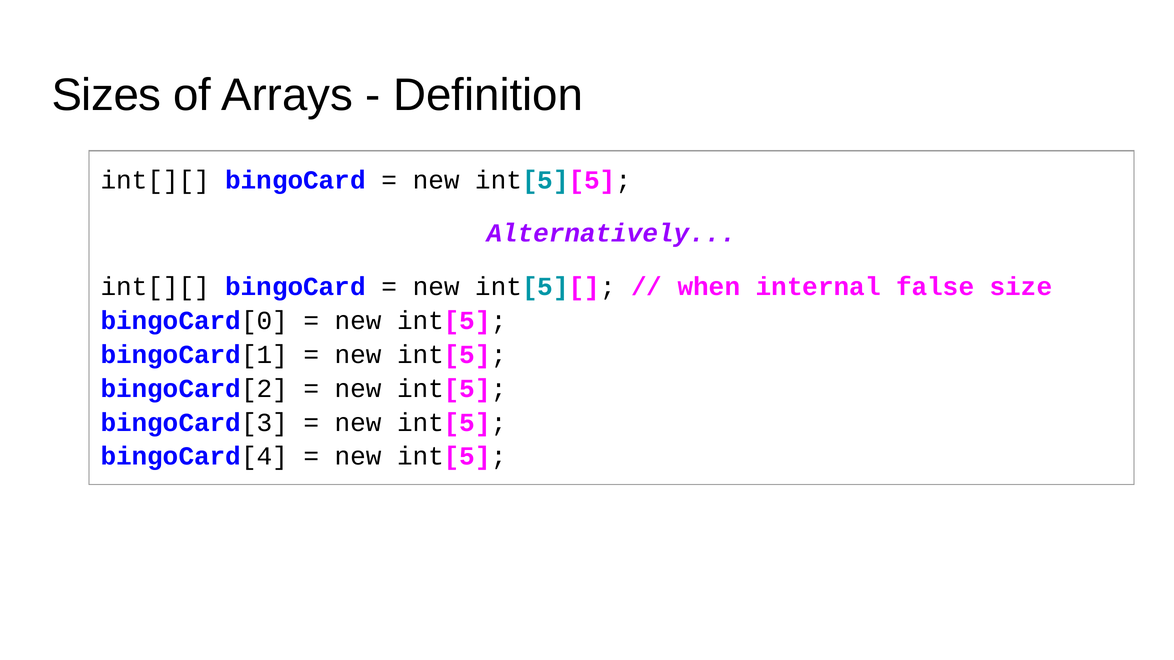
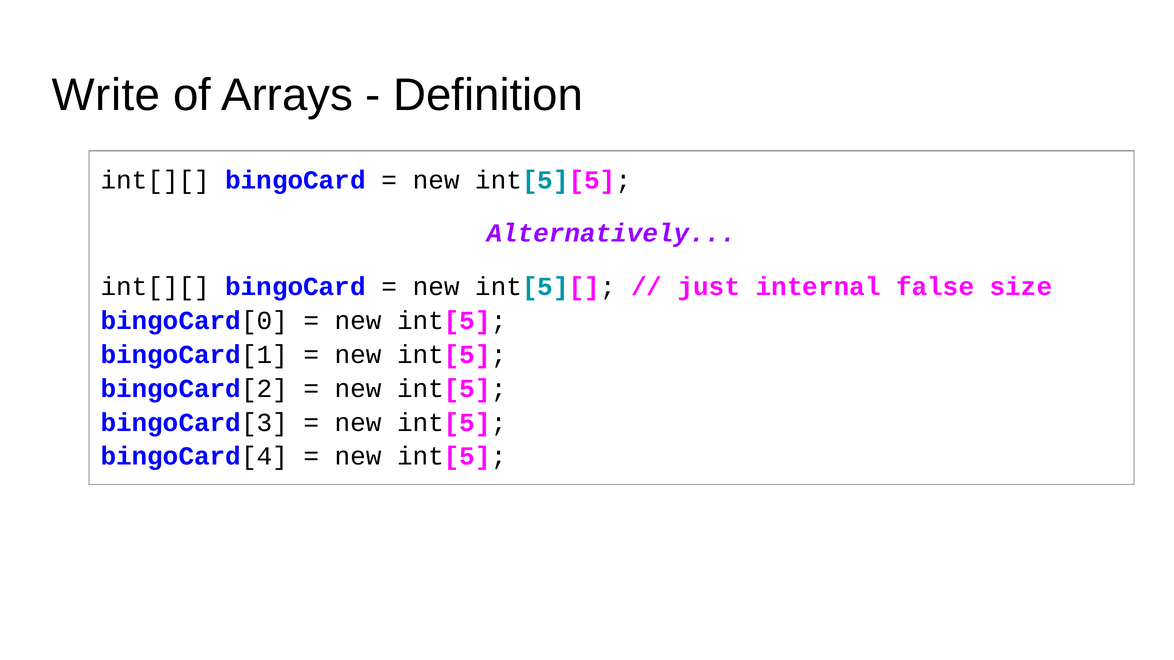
Sizes: Sizes -> Write (106, 95)
when: when -> just (709, 287)
